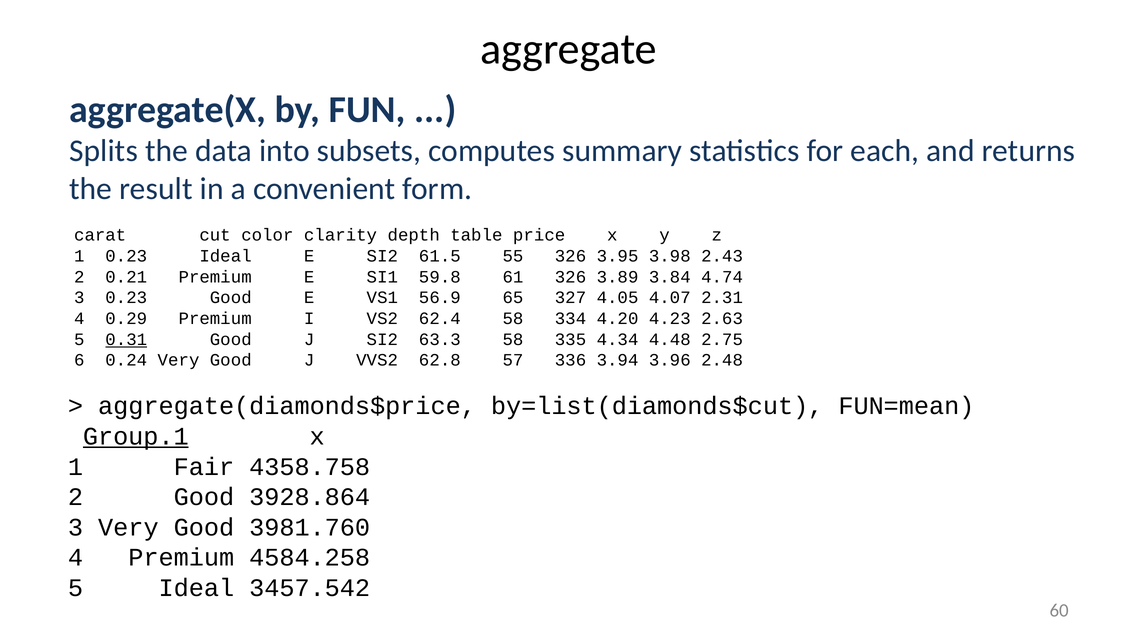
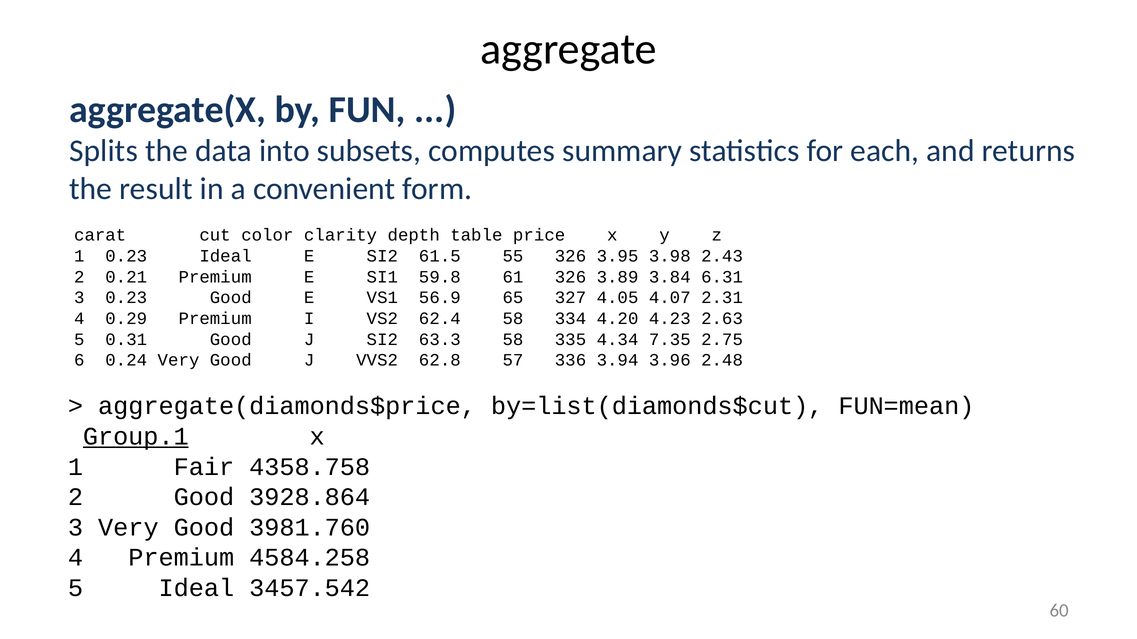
4.74: 4.74 -> 6.31 (722, 277)
0.31 underline: present -> none (126, 340)
4.48: 4.48 -> 7.35 (670, 340)
